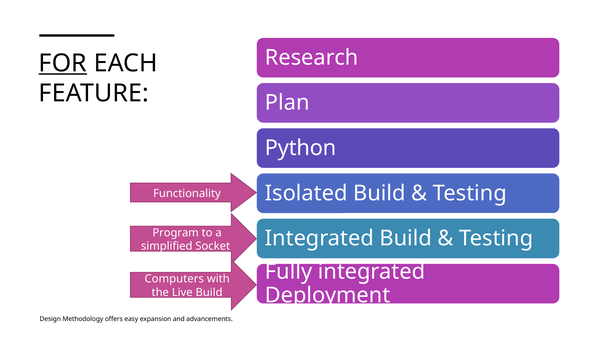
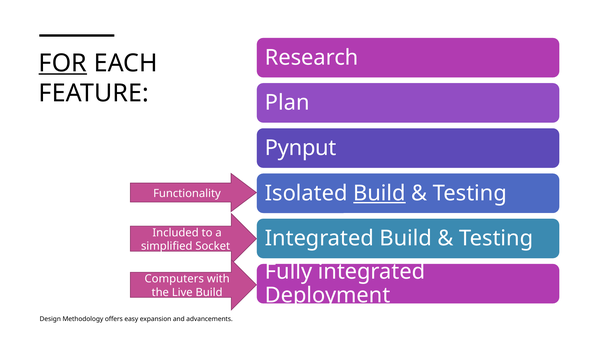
Python: Python -> Pynput (301, 148)
Build underline: none -> present (379, 193)
Program: Program -> Included (176, 233)
